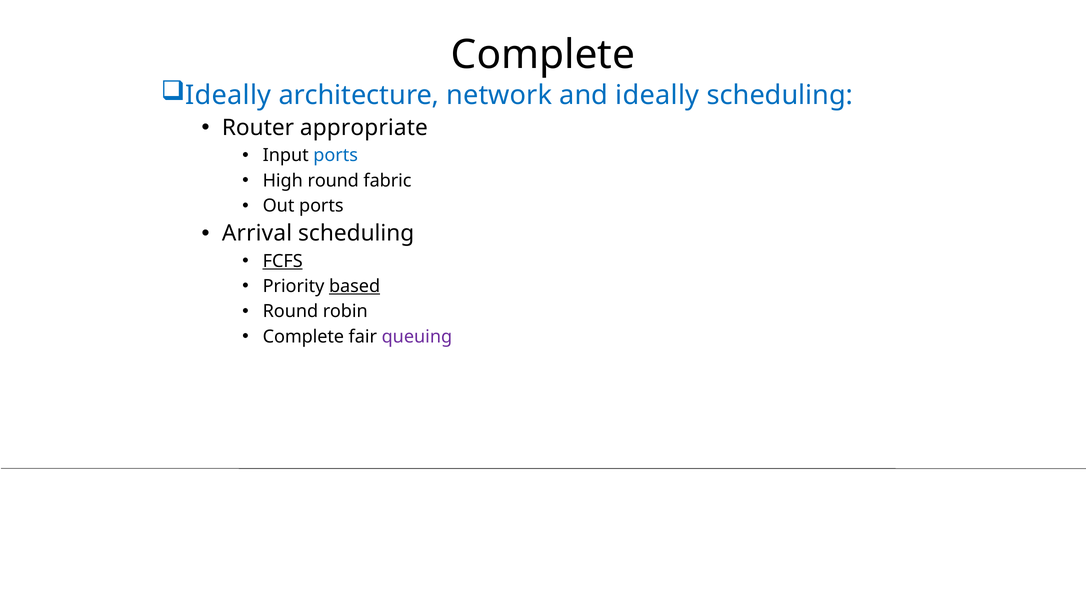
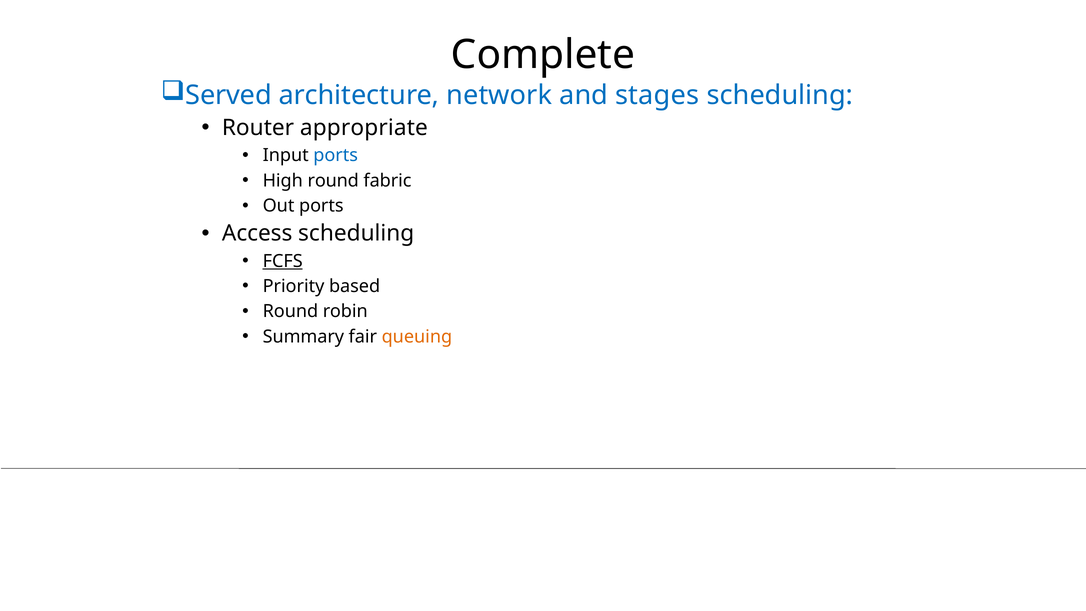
Ideally: Ideally -> Served (229, 95)
and ideally: ideally -> stages (657, 95)
Arrival: Arrival -> Access (257, 233)
based underline: present -> none (355, 286)
Complete: Complete -> Summary (303, 337)
queuing colour: purple -> orange (417, 337)
